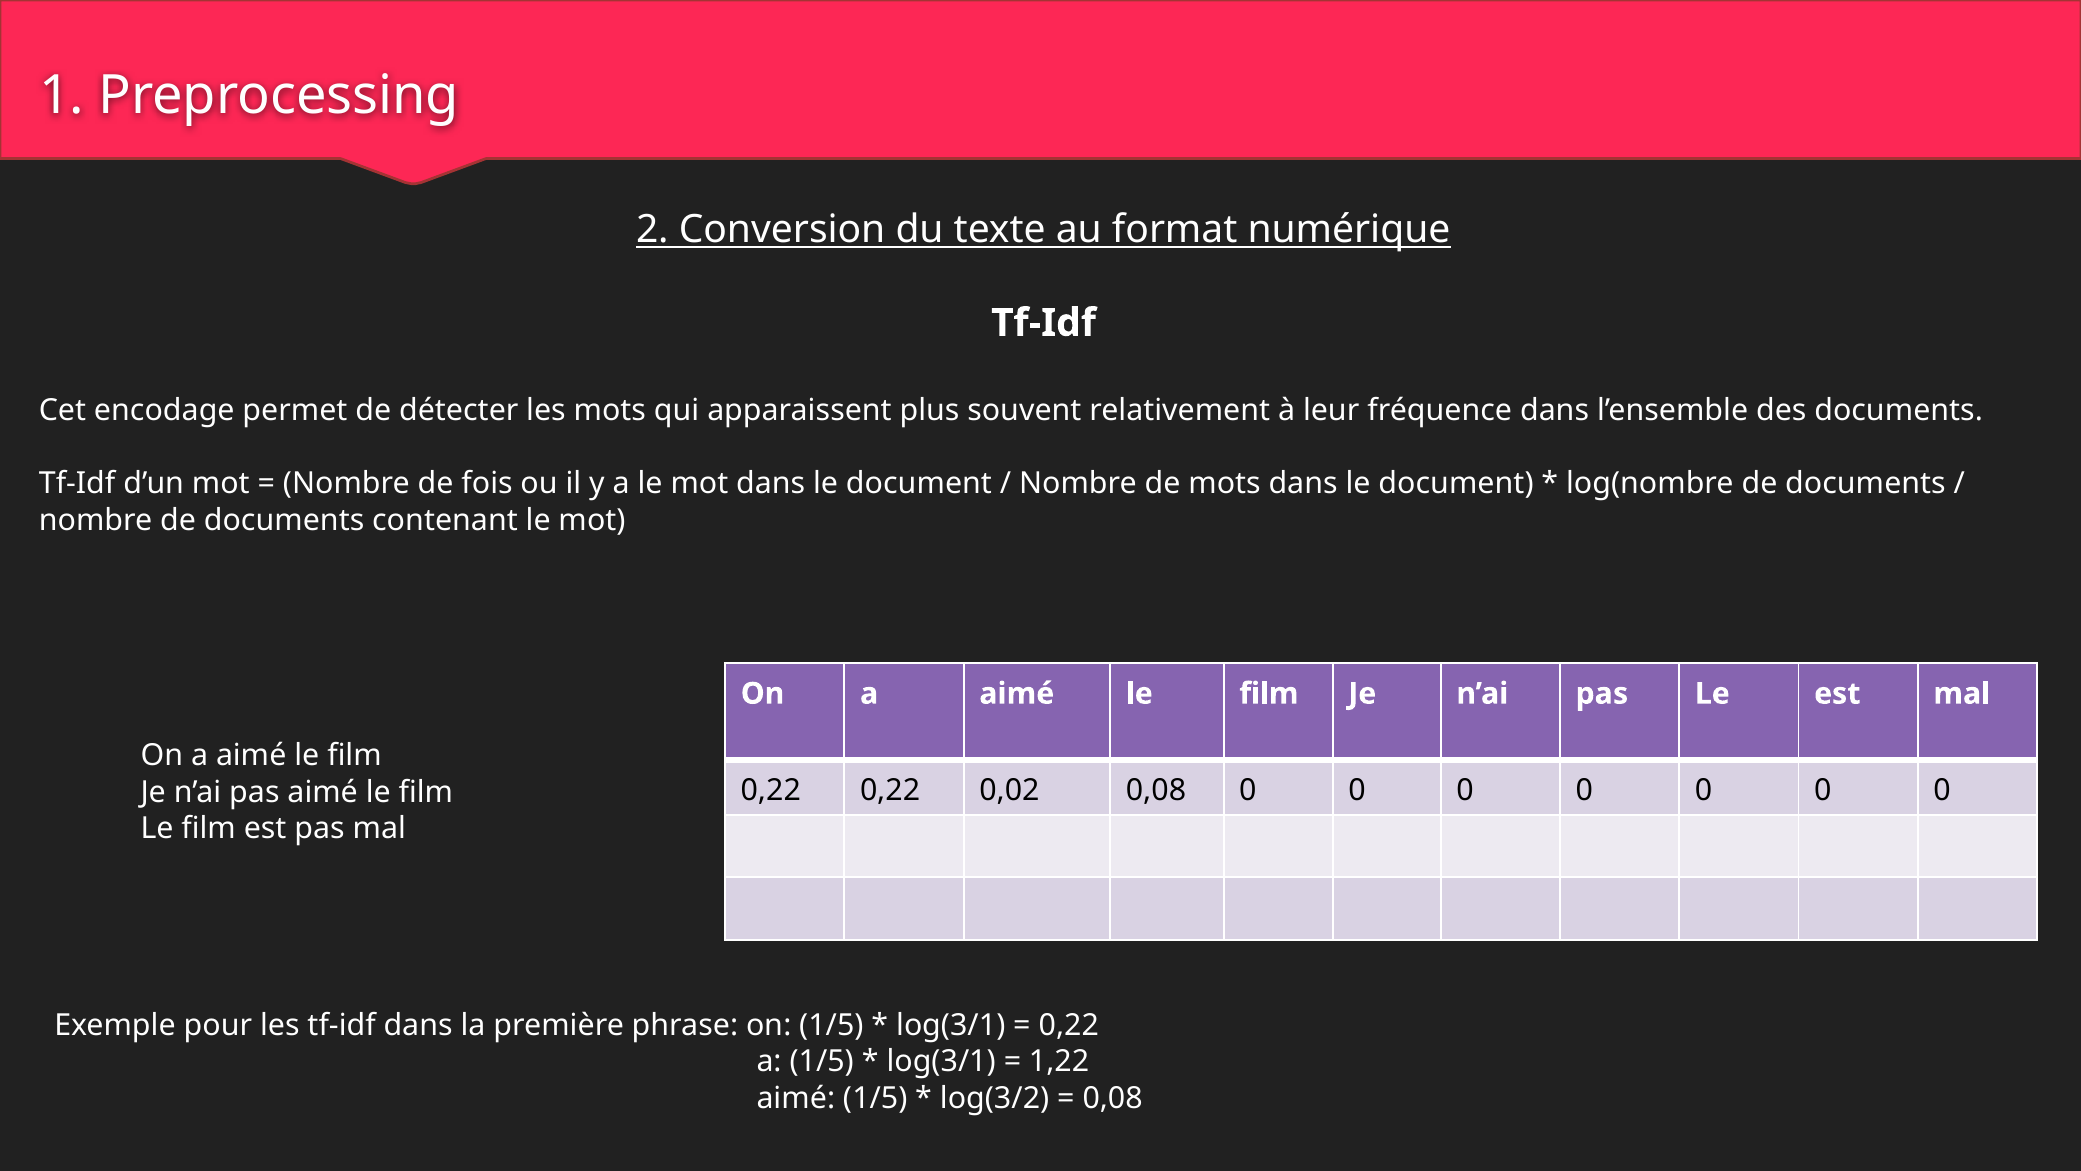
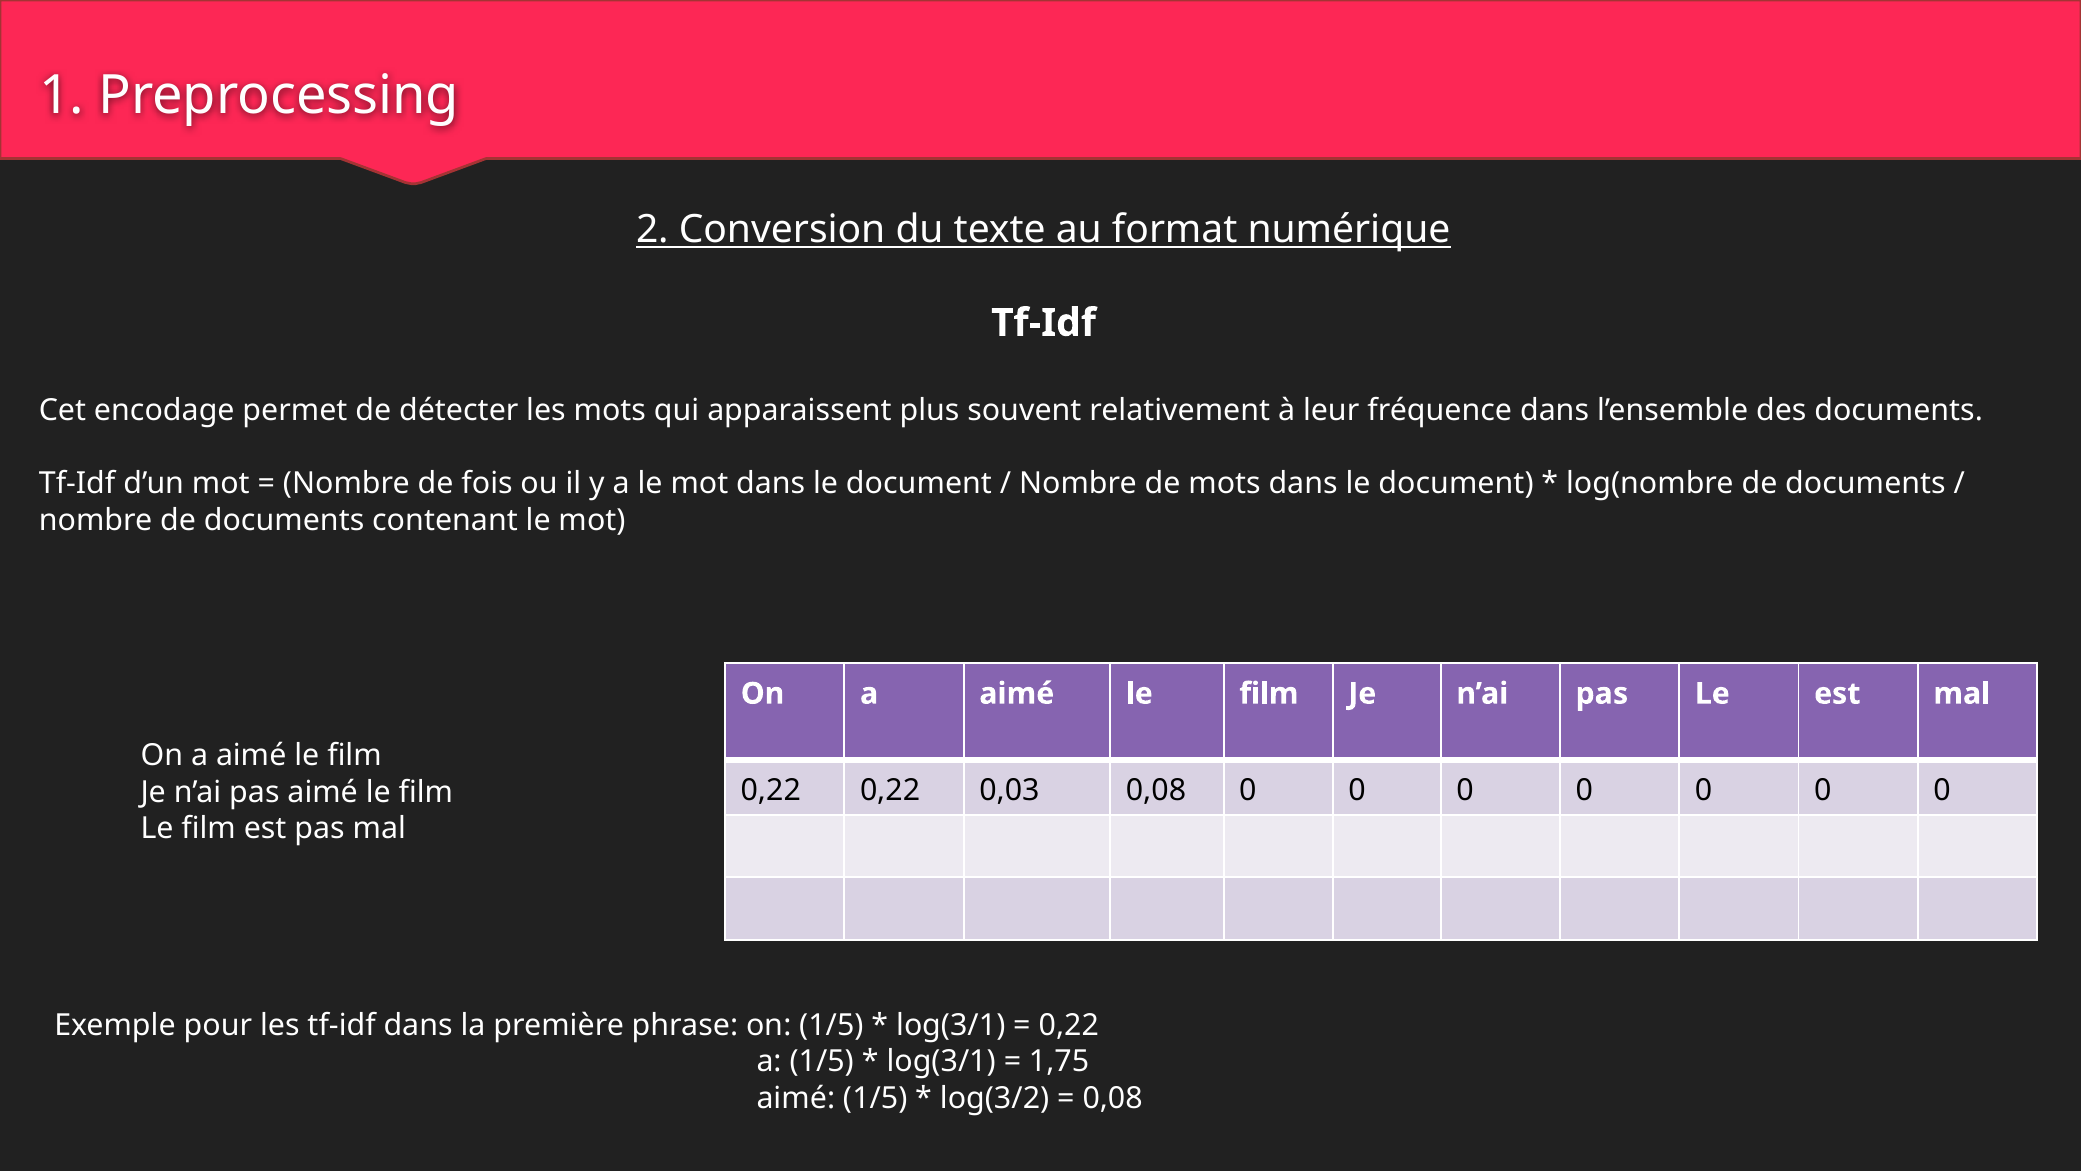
0,02: 0,02 -> 0,03 (1009, 790)
1,22: 1,22 -> 1,75 (1059, 1061)
